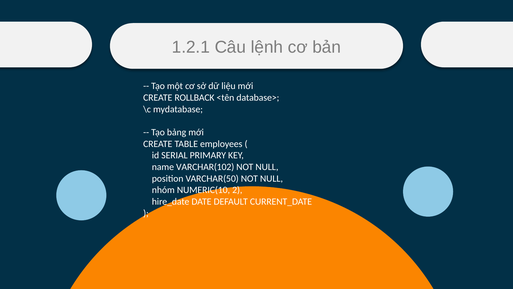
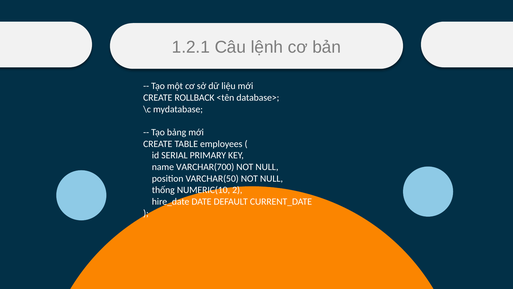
VARCHAR(102: VARCHAR(102 -> VARCHAR(700 (205, 167)
nhóm: nhóm -> thống (163, 190)
